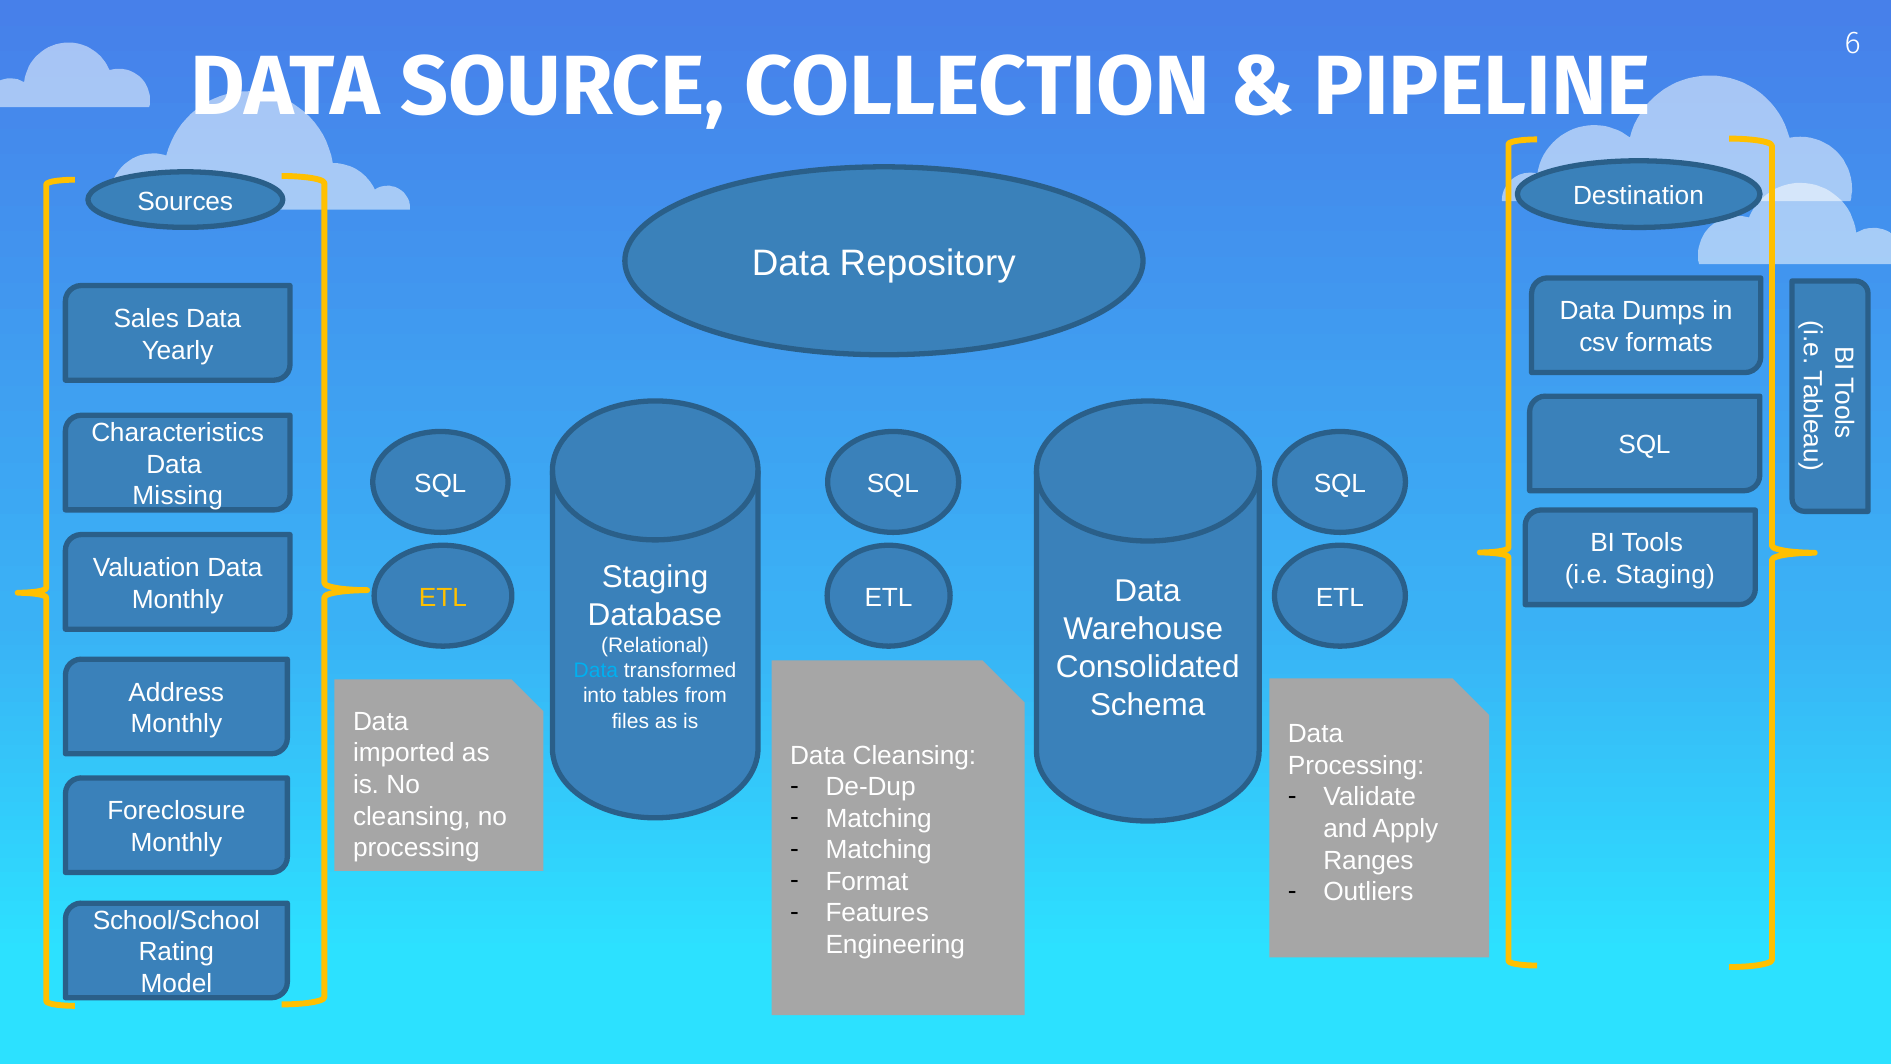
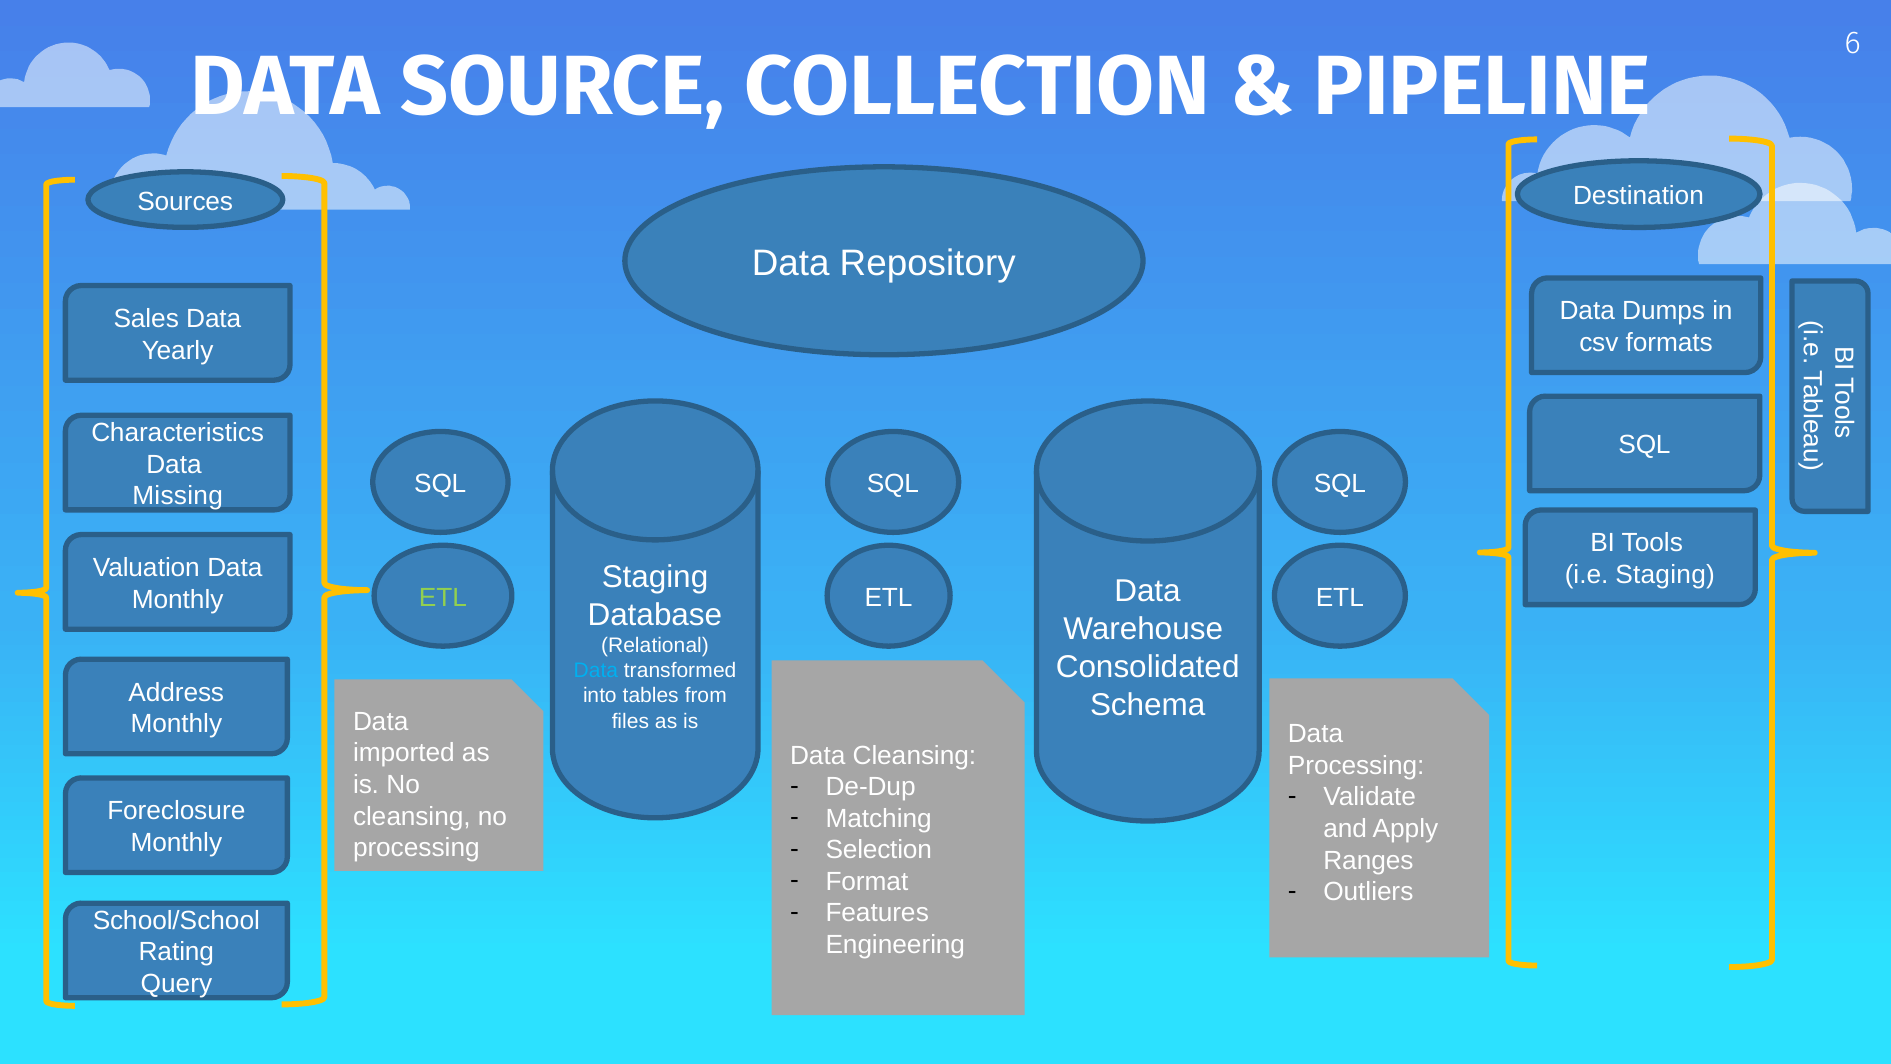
ETL colour: yellow -> light green (443, 597)
Matching: Matching -> Selection (879, 850)
Model: Model -> Query (176, 984)
